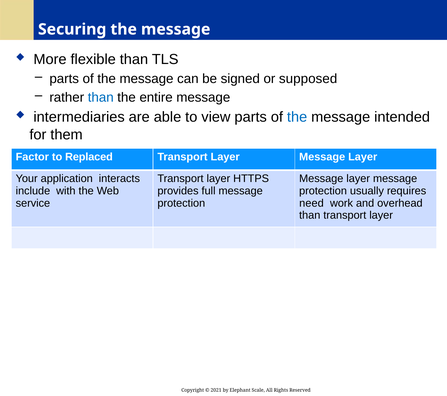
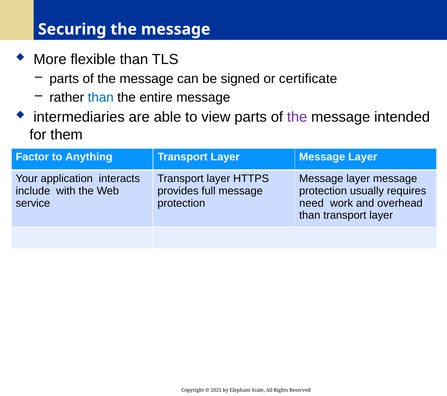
supposed: supposed -> certificate (308, 79)
the colour: blue -> purple (297, 117)
Replaced: Replaced -> Anything (89, 157)
